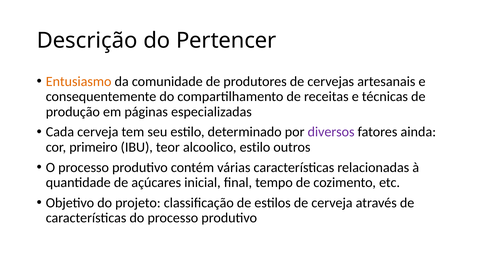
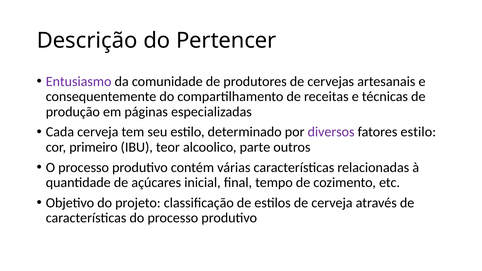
Entusiasmo colour: orange -> purple (79, 81)
fatores ainda: ainda -> estilo (418, 132)
alcoolico estilo: estilo -> parte (255, 147)
